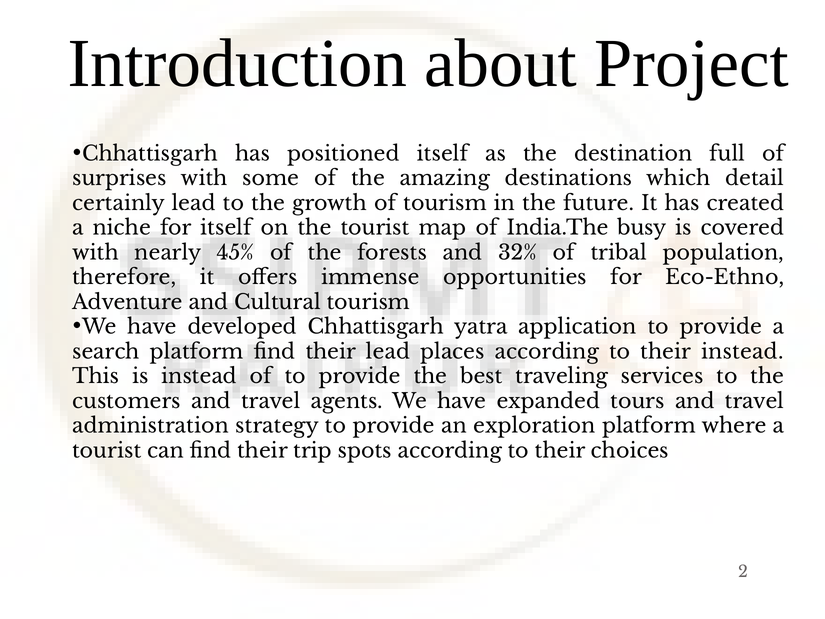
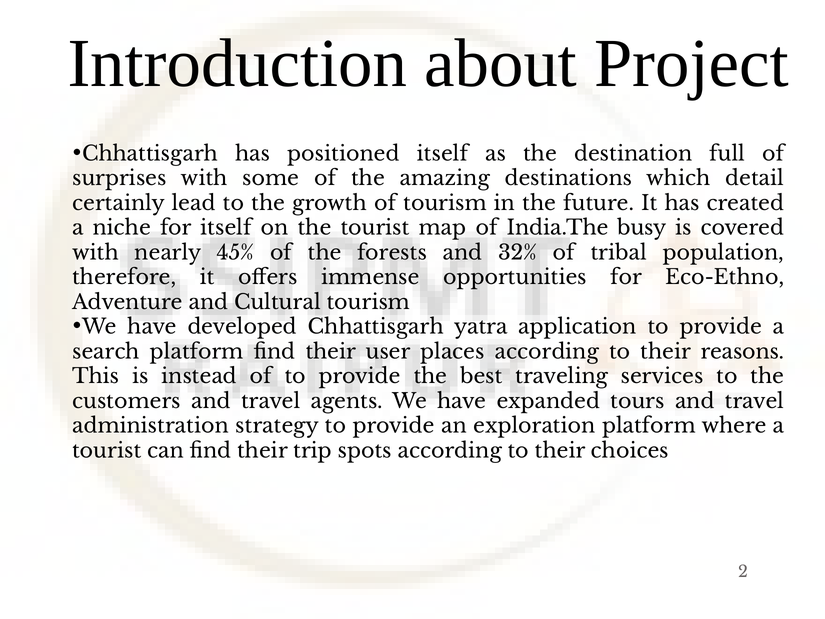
their lead: lead -> user (388, 352)
their instead: instead -> reasons (743, 352)
